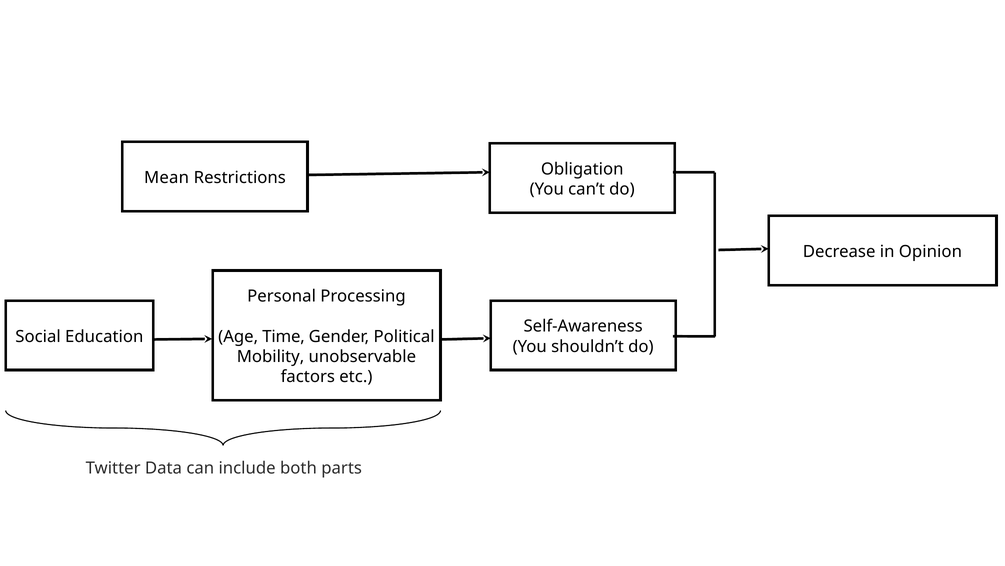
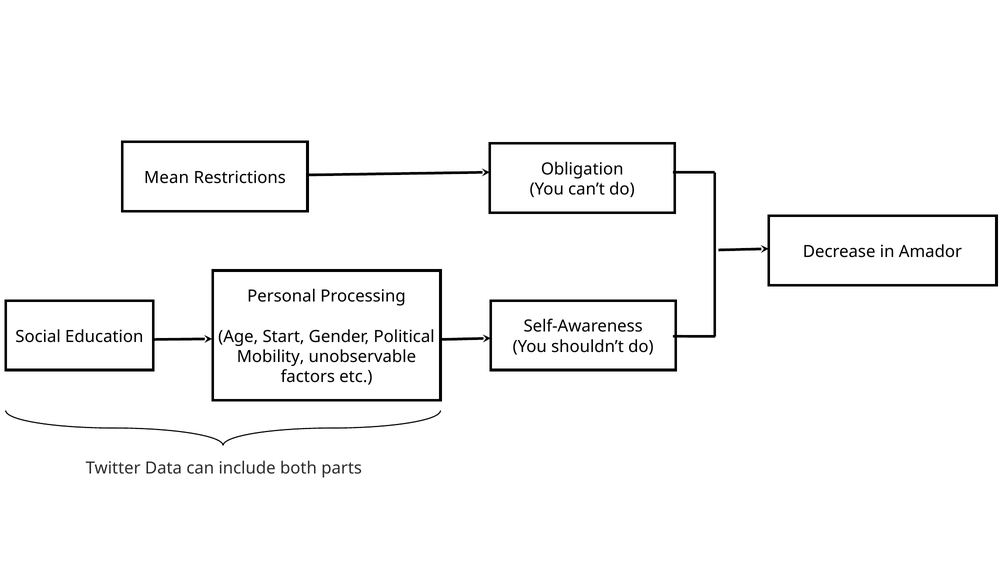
Opinion: Opinion -> Amador (930, 251)
Time: Time -> Start (283, 336)
